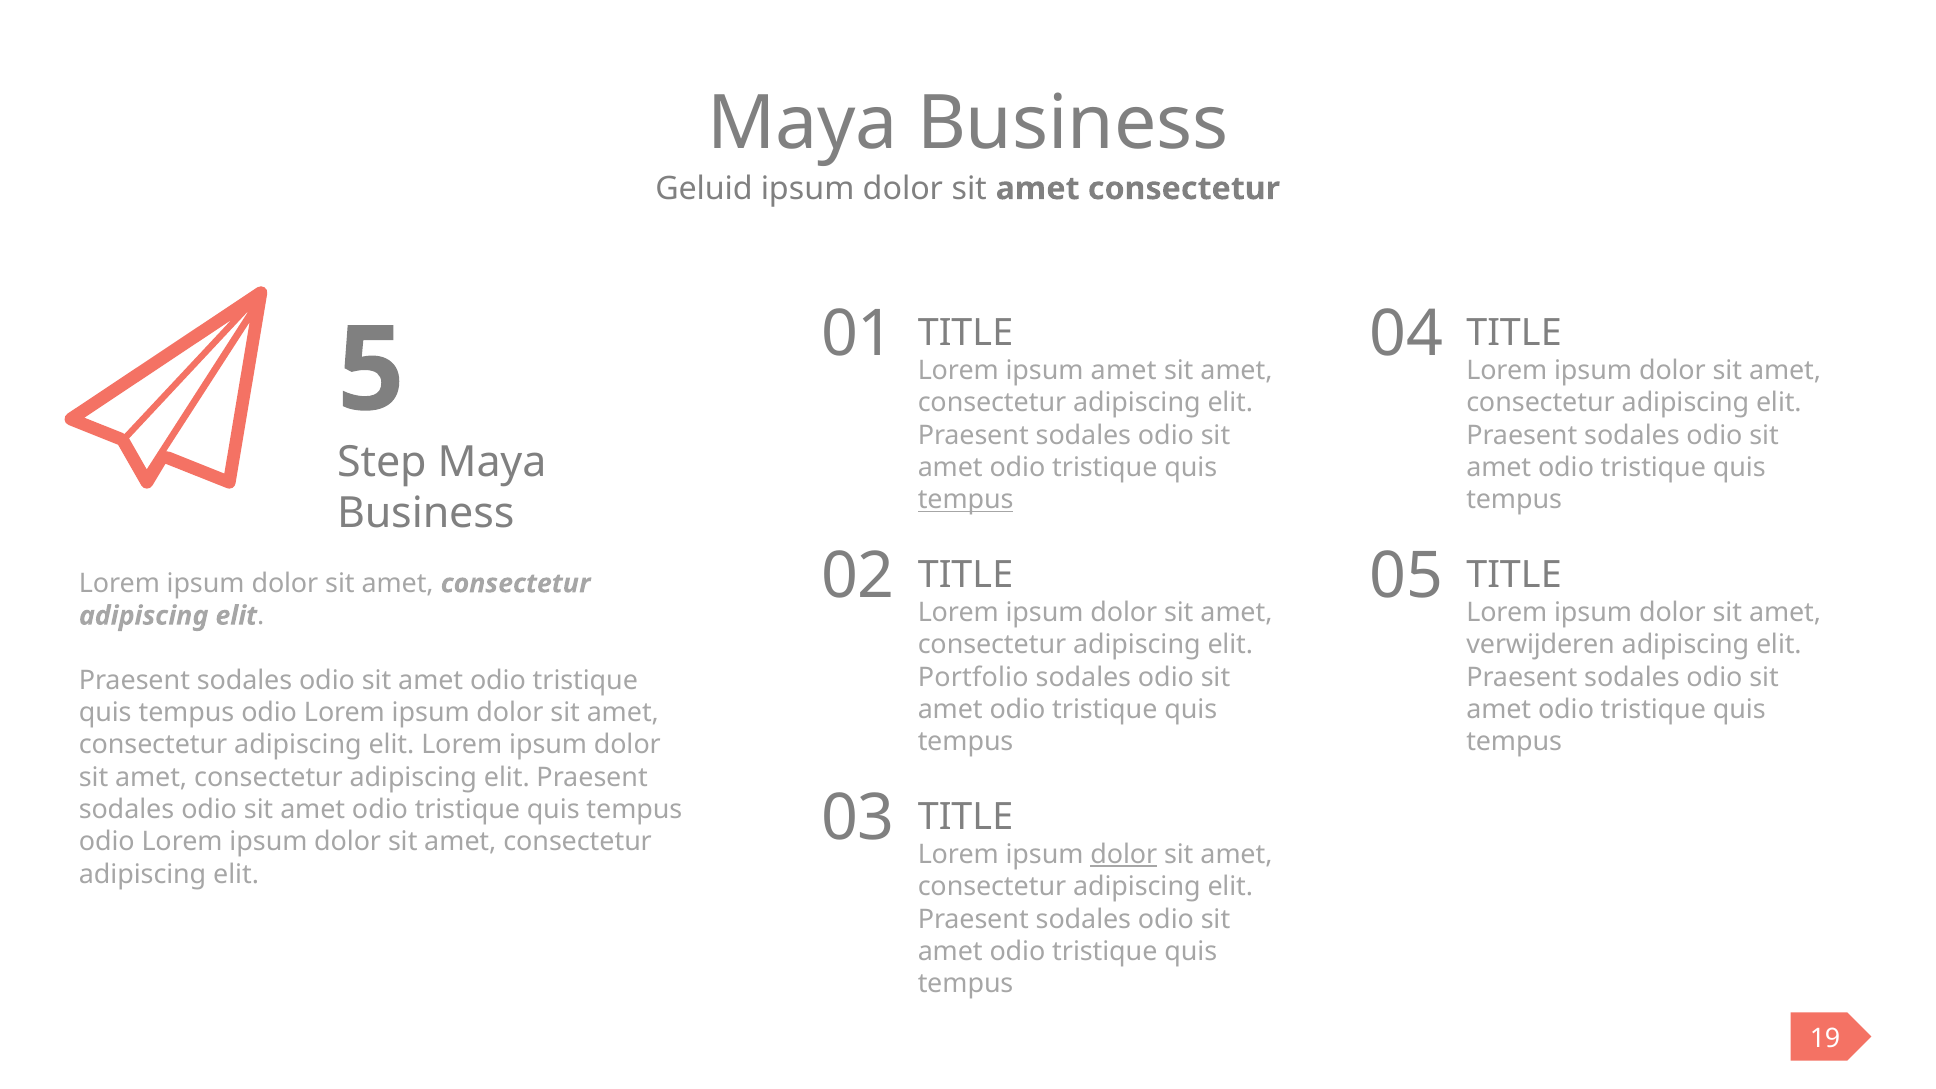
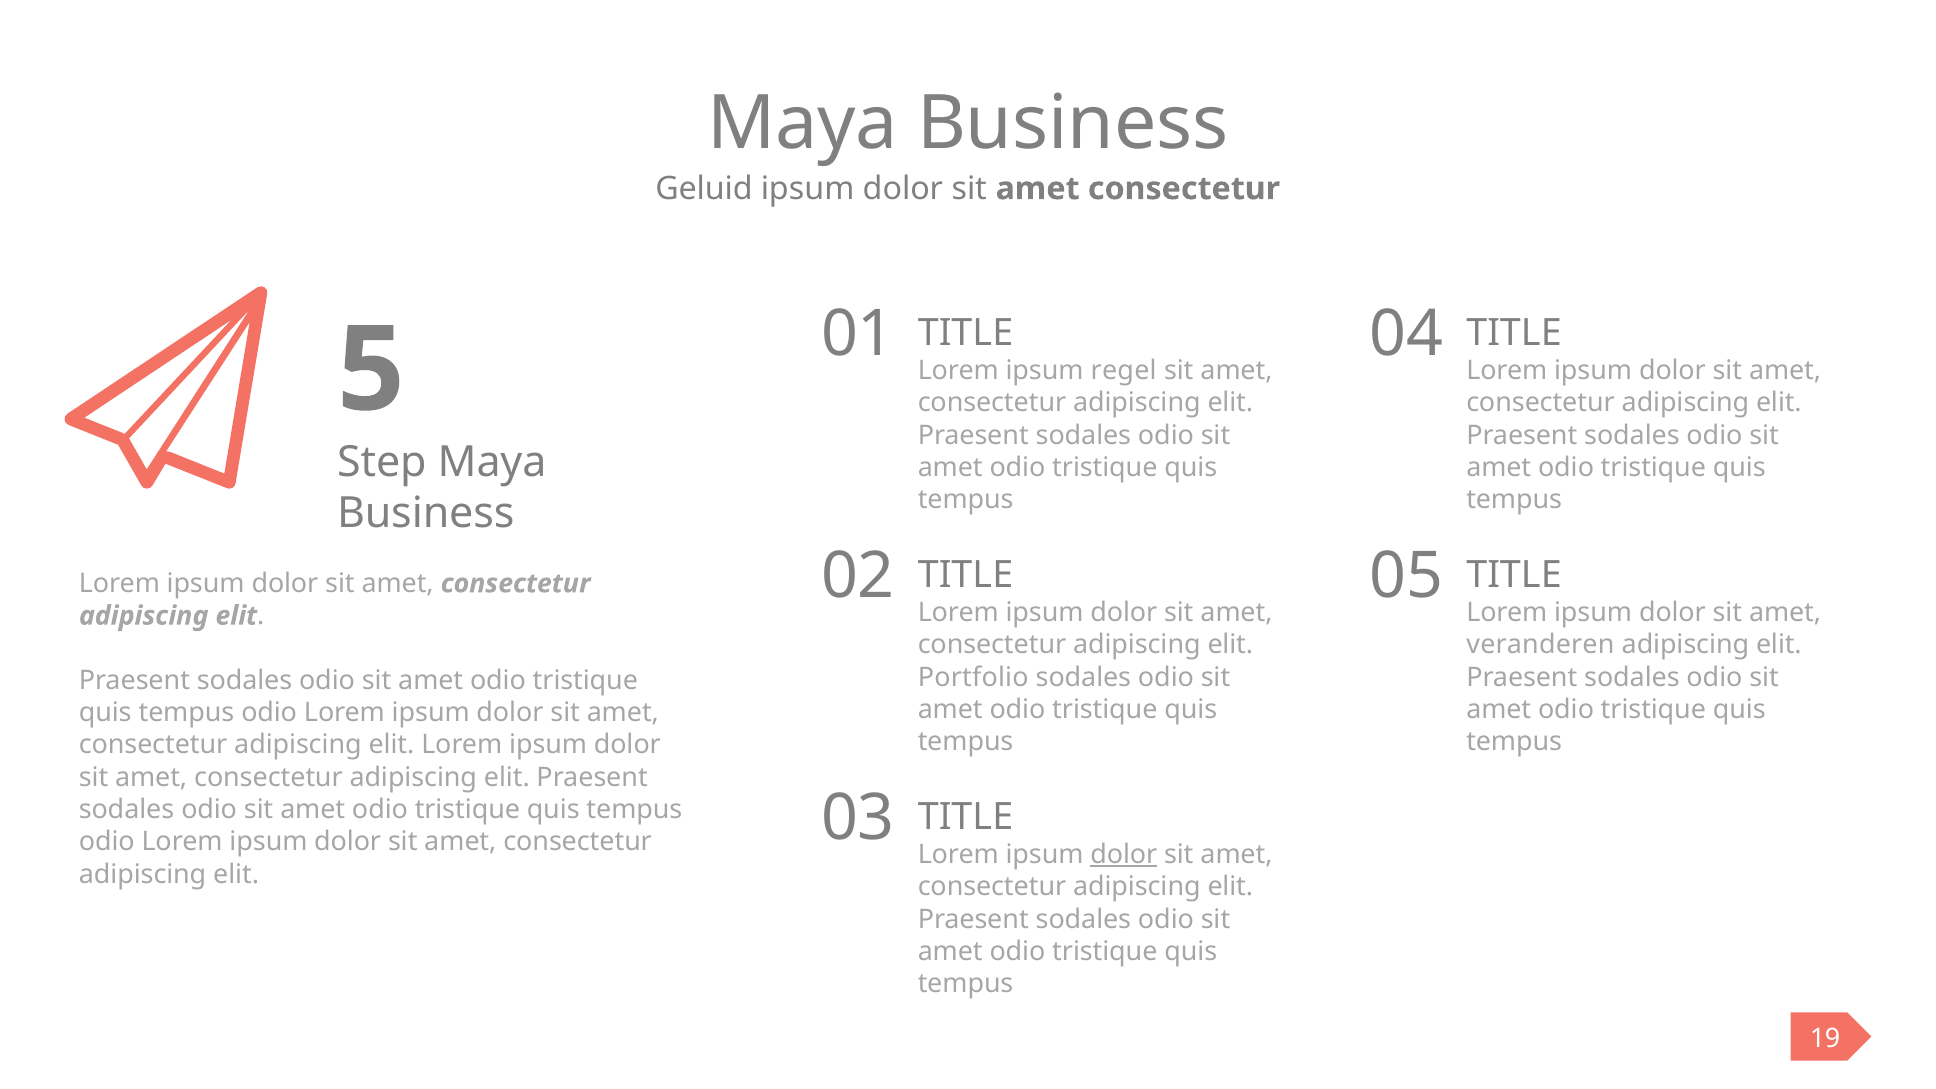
ipsum amet: amet -> regel (1124, 371)
tempus underline: present -> none (966, 500)
verwijderen: verwijderen -> veranderen (1540, 645)
